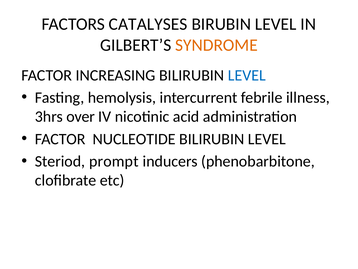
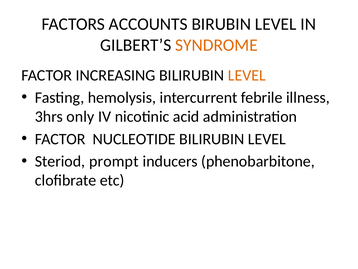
CATALYSES: CATALYSES -> ACCOUNTS (148, 24)
LEVEL colour: blue -> orange (247, 75)
over: over -> only (80, 116)
